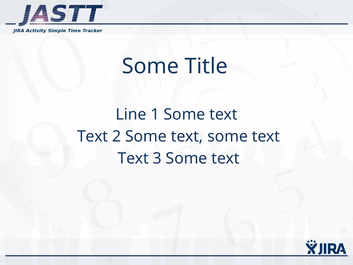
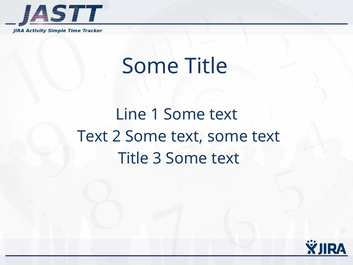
Text: Text -> Title (133, 158)
